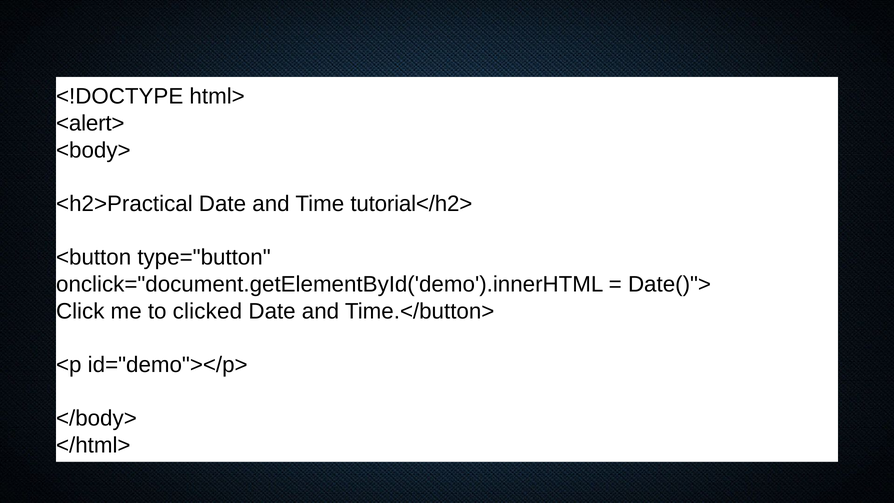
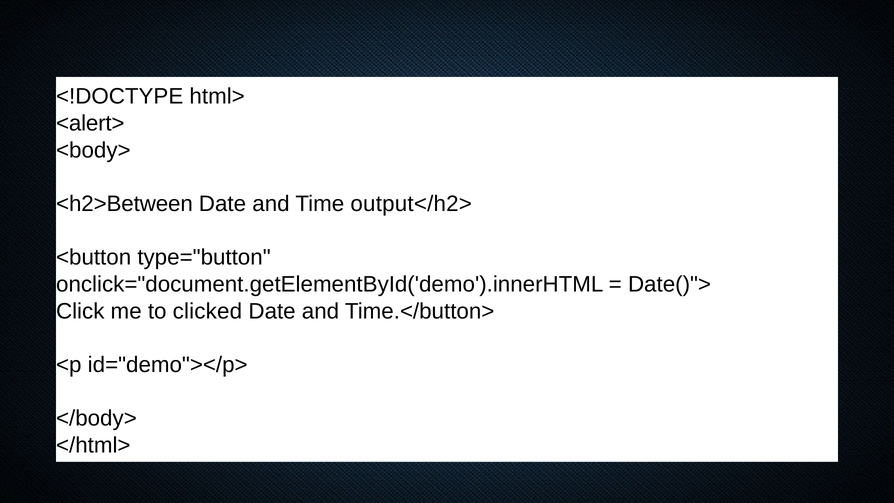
<h2>Practical: <h2>Practical -> <h2>Between (124, 204)
tutorial</h2>: tutorial</h2> -> output</h2> (411, 204)
